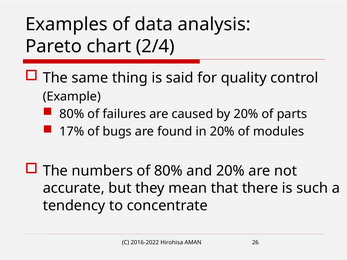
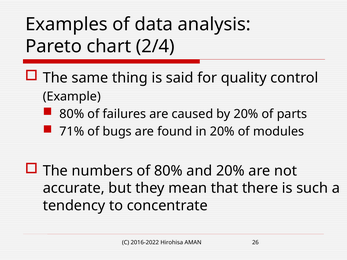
17%: 17% -> 71% (72, 132)
